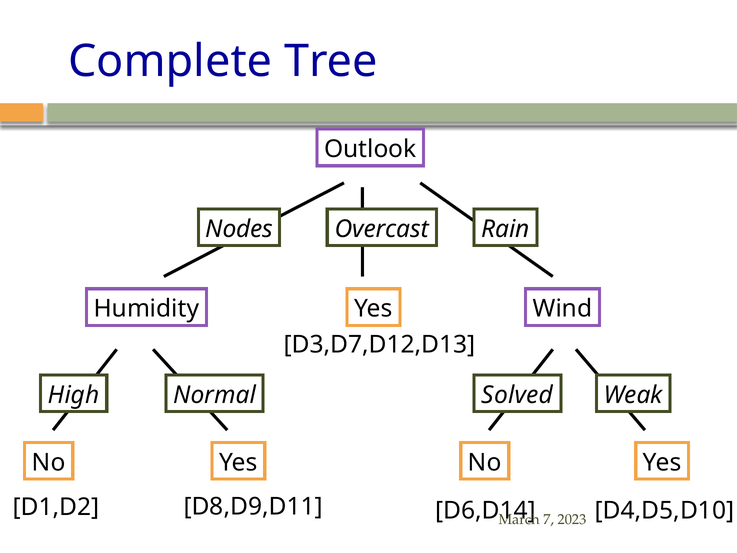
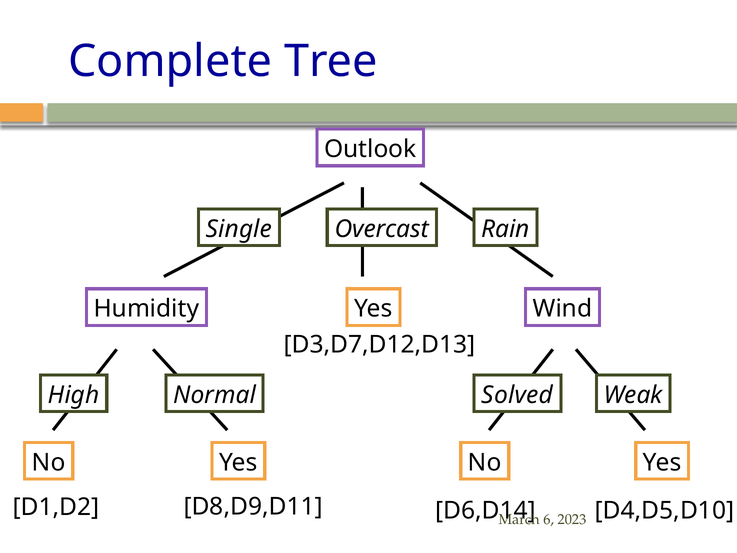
Nodes: Nodes -> Single (239, 229)
7: 7 -> 6 (549, 519)
